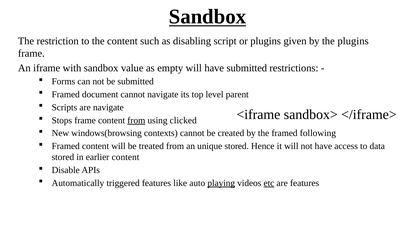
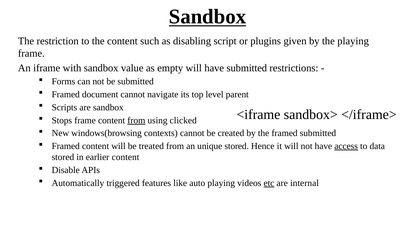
the plugins: plugins -> playing (353, 41)
are navigate: navigate -> sandbox (108, 107)
framed following: following -> submitted (318, 133)
access underline: none -> present (346, 146)
playing underline: present -> none (221, 183)
are features: features -> internal (305, 183)
